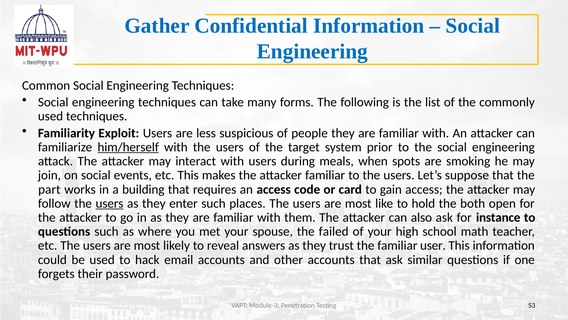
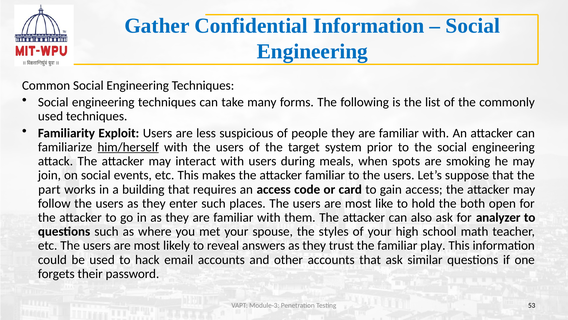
users underline: present -> none (110, 203)
instance: instance -> analyzer (498, 217)
failed: failed -> styles (334, 231)
user: user -> play (433, 245)
